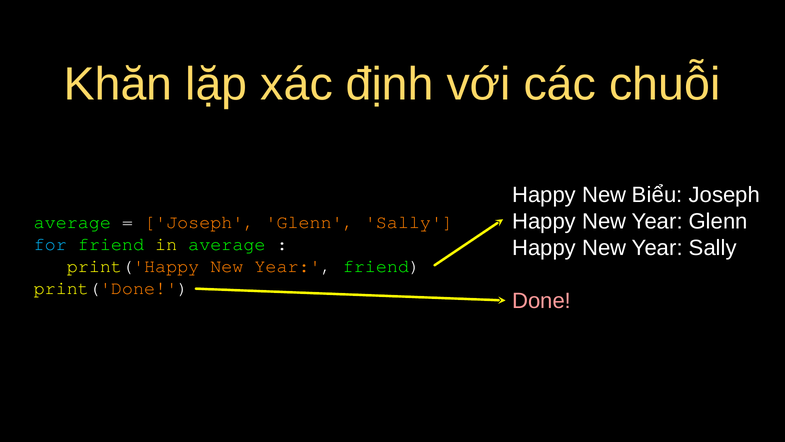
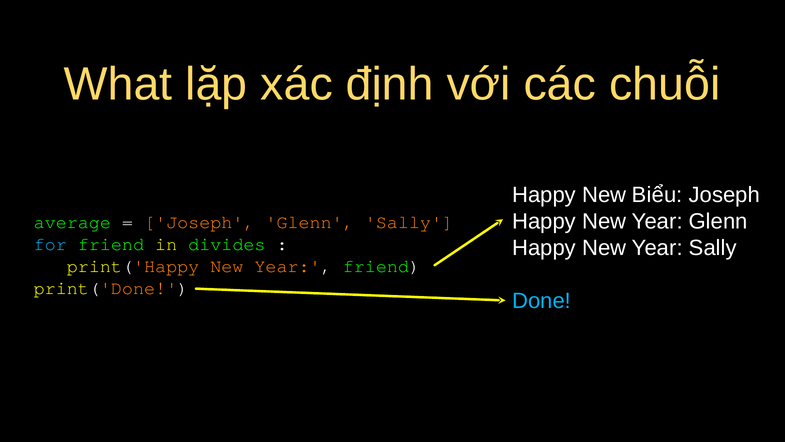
Khăn: Khăn -> What (118, 84)
in average: average -> divides (227, 244)
Done colour: pink -> light blue (542, 301)
